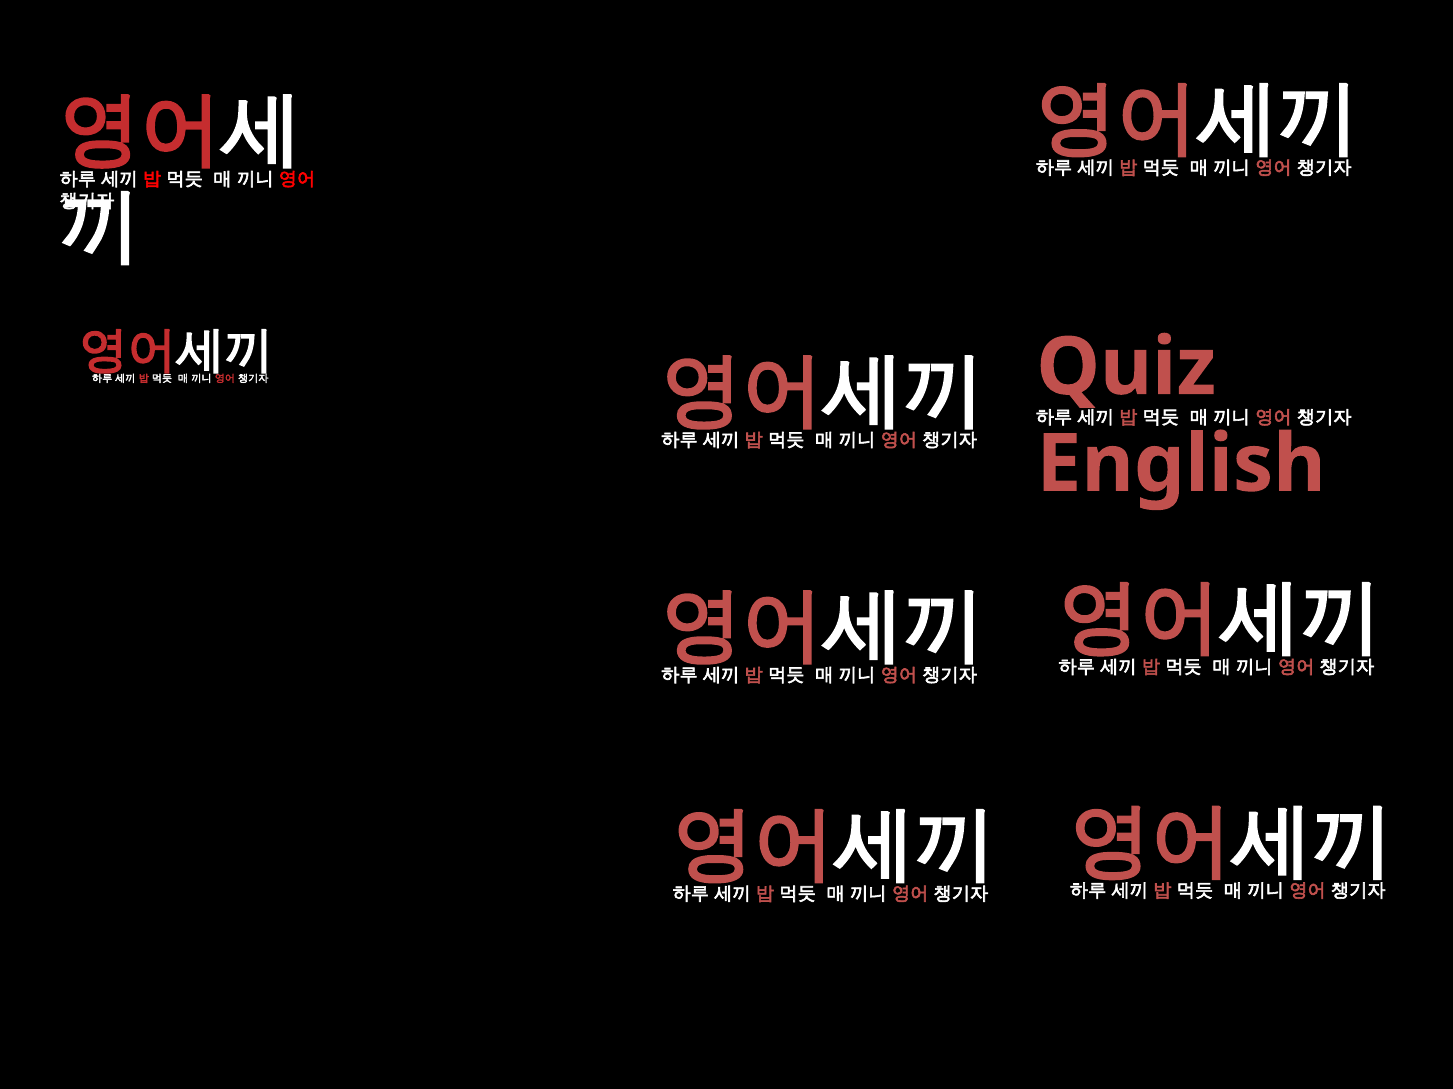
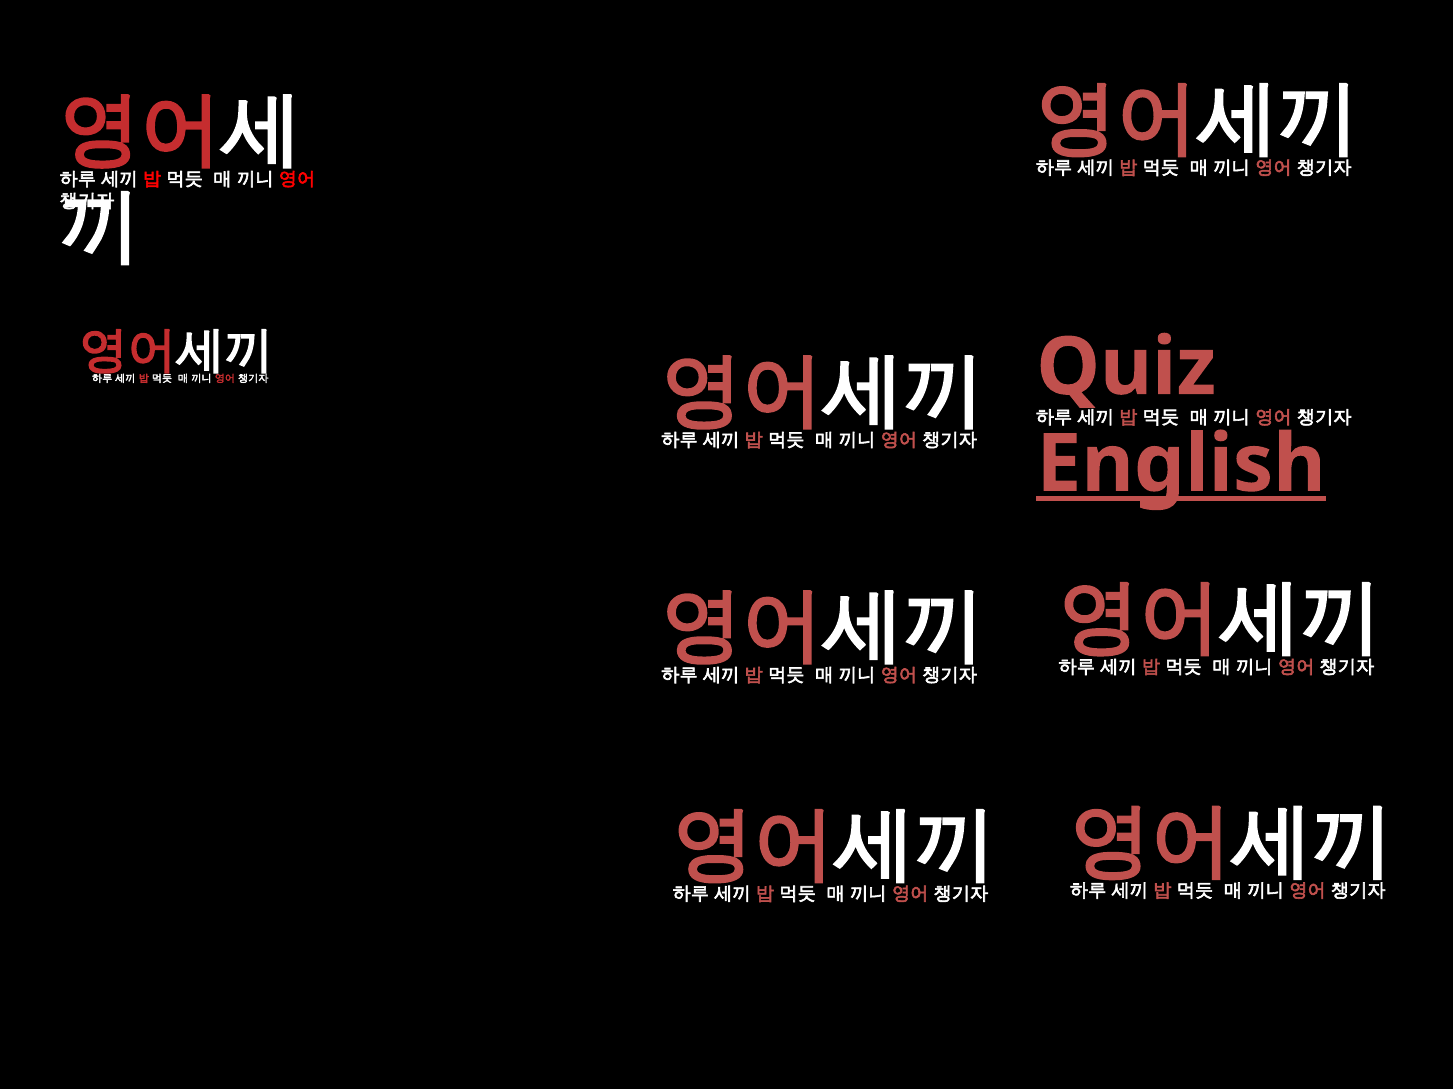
English underline: none -> present (1181, 465)
